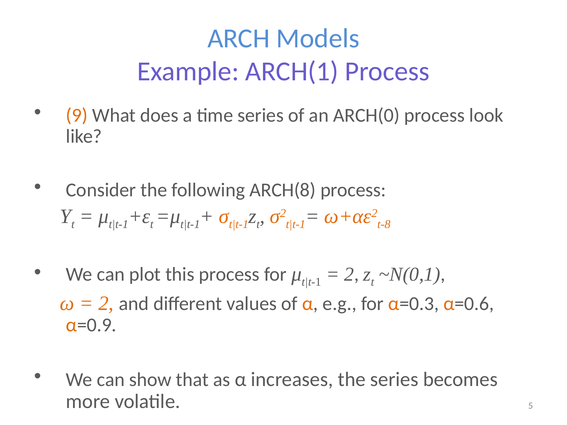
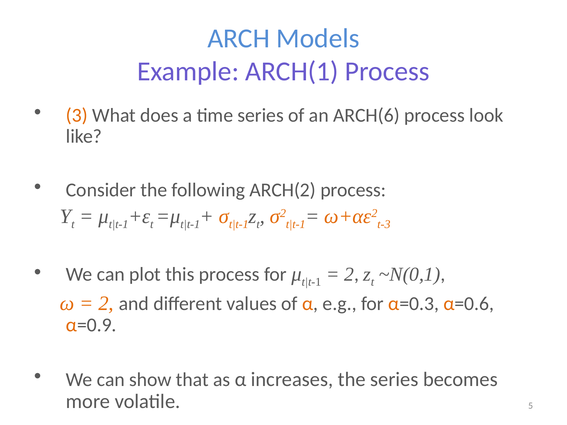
9: 9 -> 3 (77, 115)
ARCH(0: ARCH(0 -> ARCH(6 (366, 115)
ARCH(8: ARCH(8 -> ARCH(2 (283, 190)
t-8: t-8 -> t-3 (384, 224)
